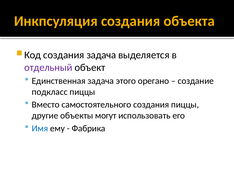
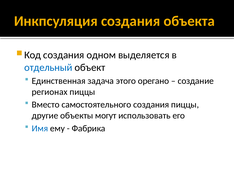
создания задача: задача -> одном (101, 55)
отдельный colour: purple -> blue (48, 67)
подкласс: подкласс -> регионах (50, 92)
